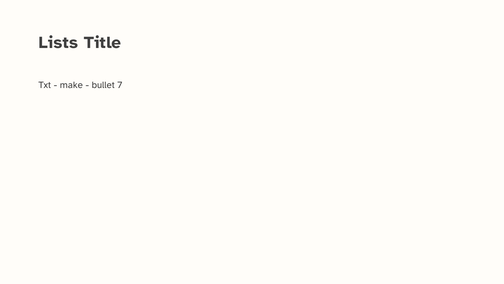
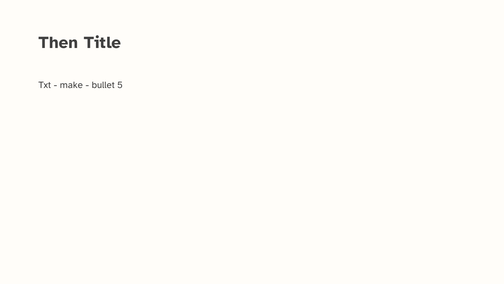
Lists: Lists -> Then (58, 42)
7: 7 -> 5 (120, 85)
